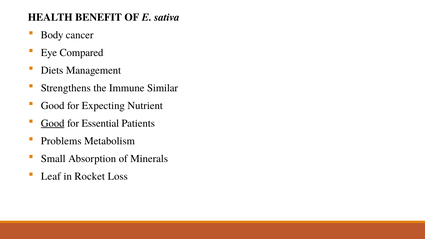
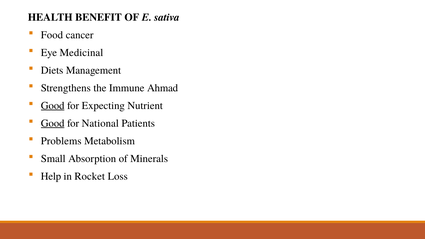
Body: Body -> Food (52, 35)
Compared: Compared -> Medicinal (81, 53)
Similar: Similar -> Ahmad (163, 88)
Good underline: none -> present (53, 106)
Essential: Essential -> National (100, 123)
Leaf: Leaf -> Help (51, 176)
